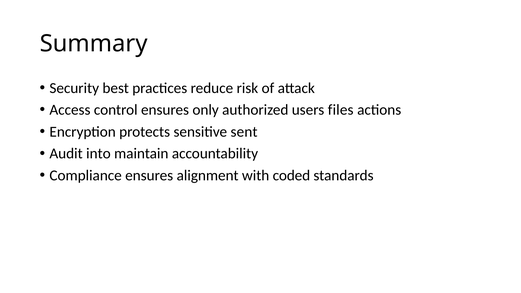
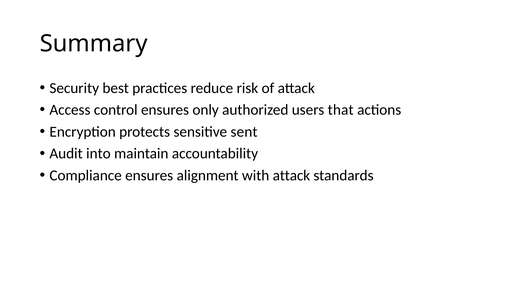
files: files -> that (341, 110)
with coded: coded -> attack (291, 175)
